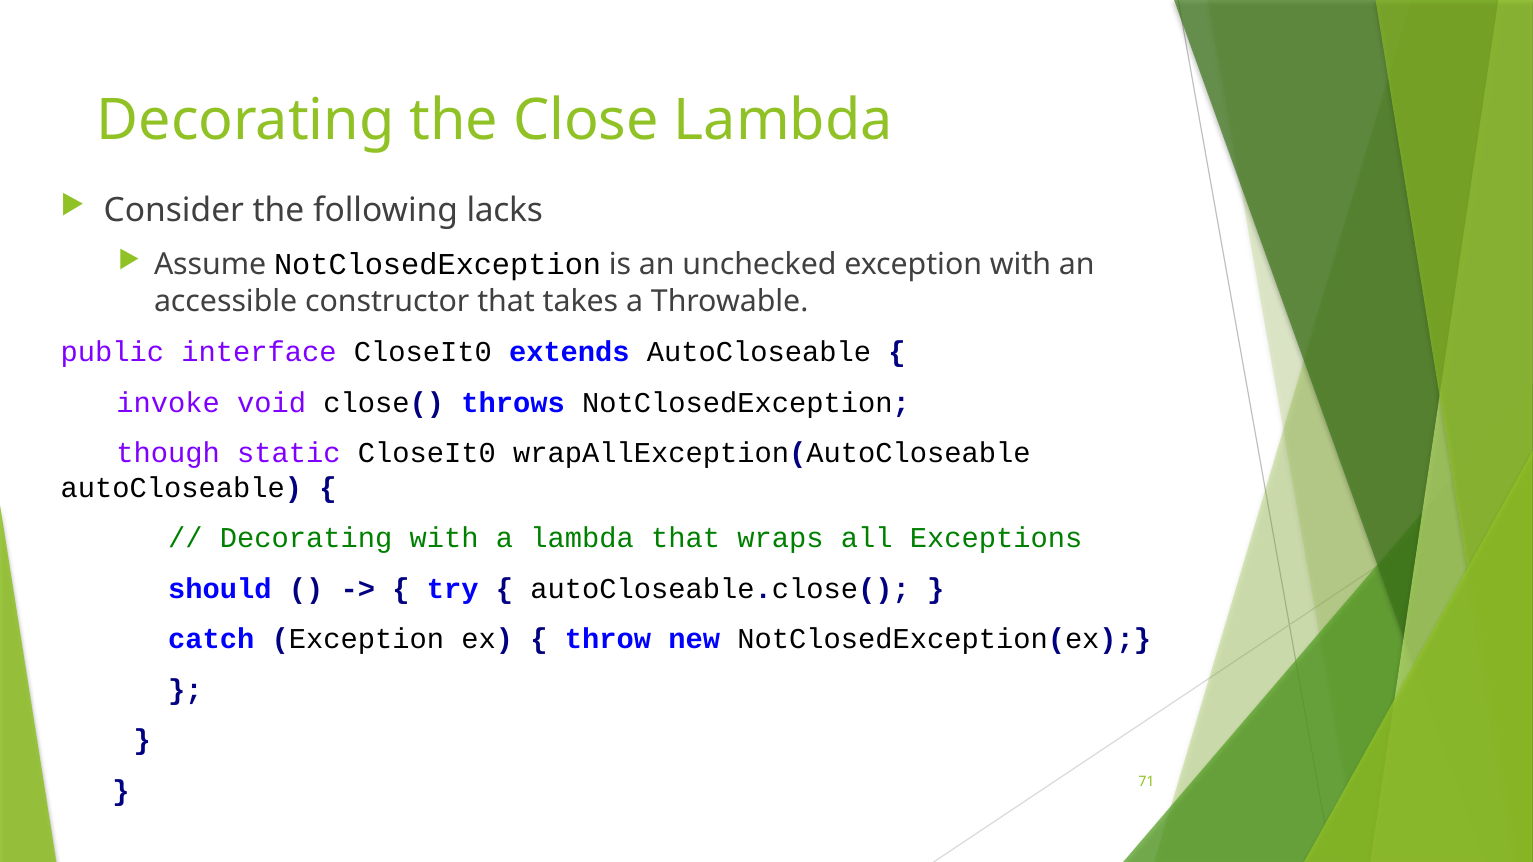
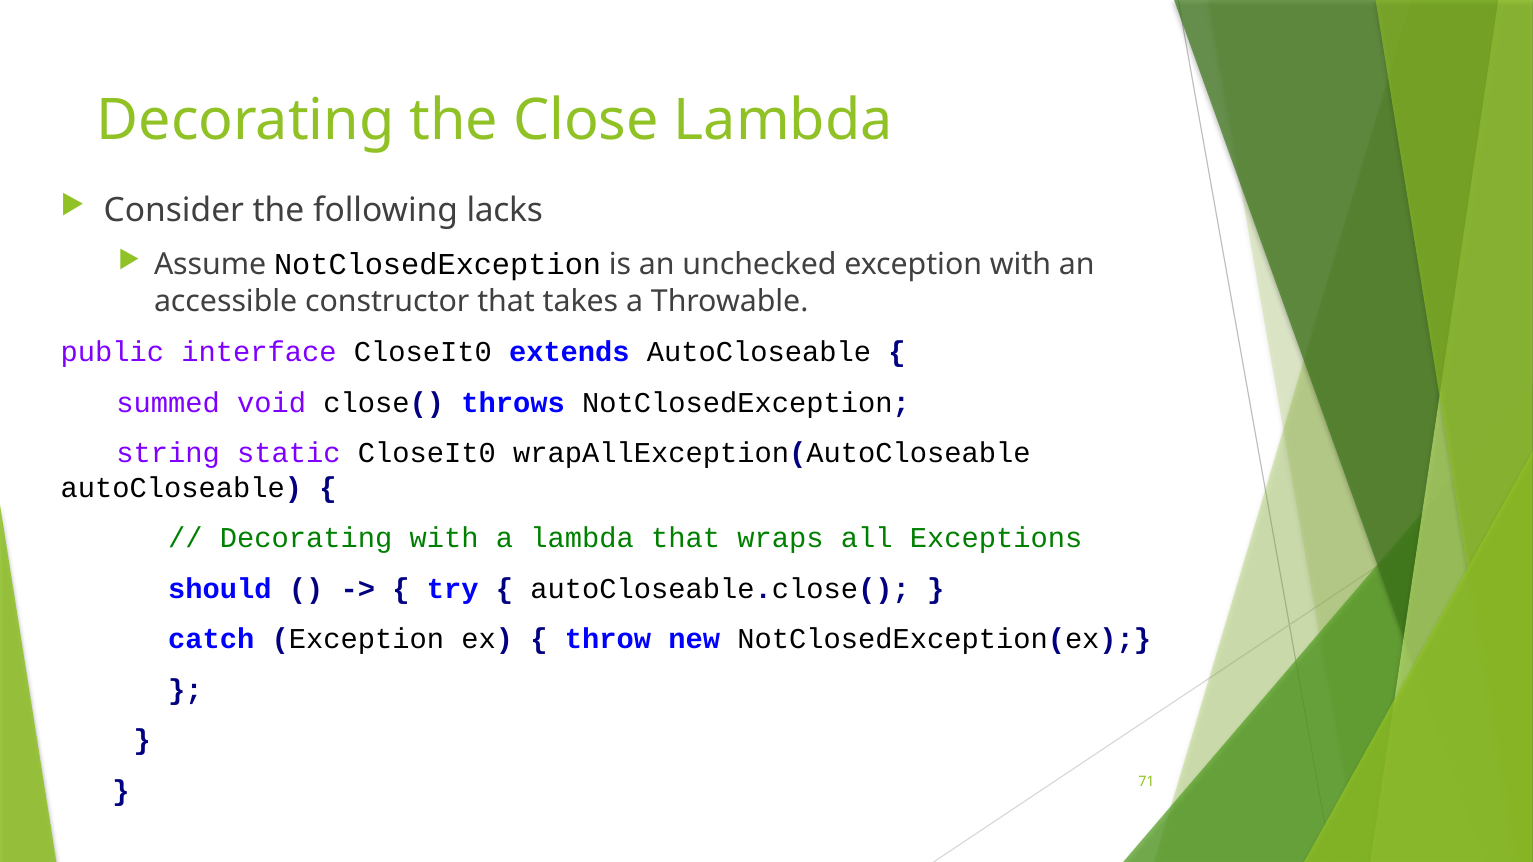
invoke: invoke -> summed (168, 403)
though: though -> string (168, 454)
